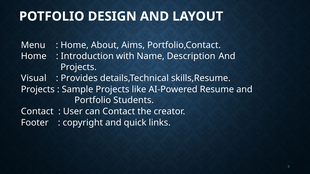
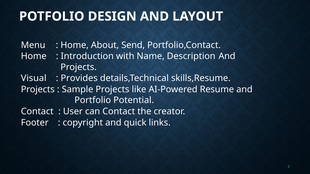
Aims: Aims -> Send (133, 45)
Students: Students -> Potential (134, 100)
